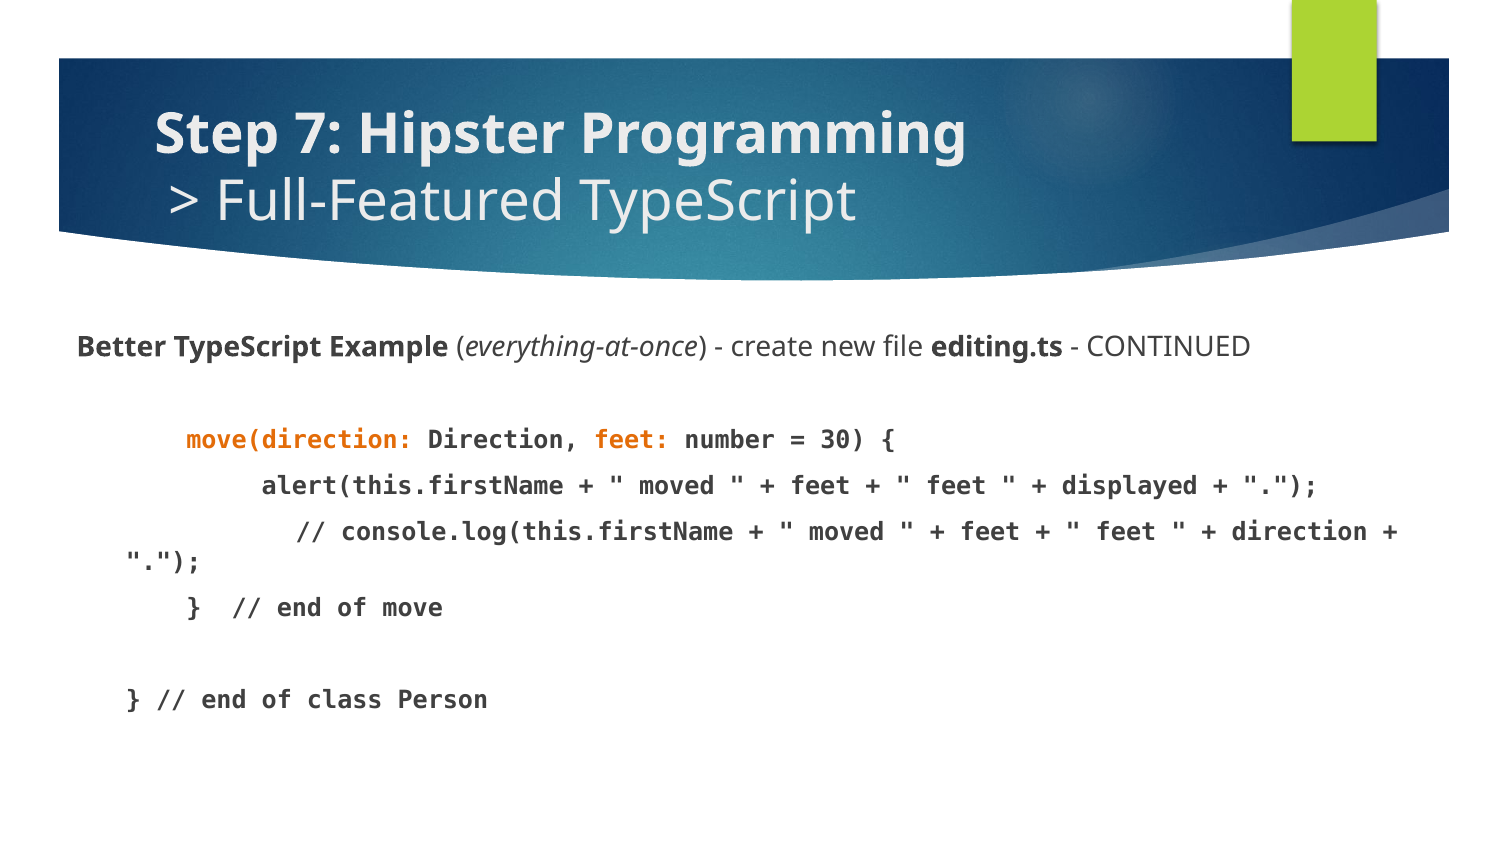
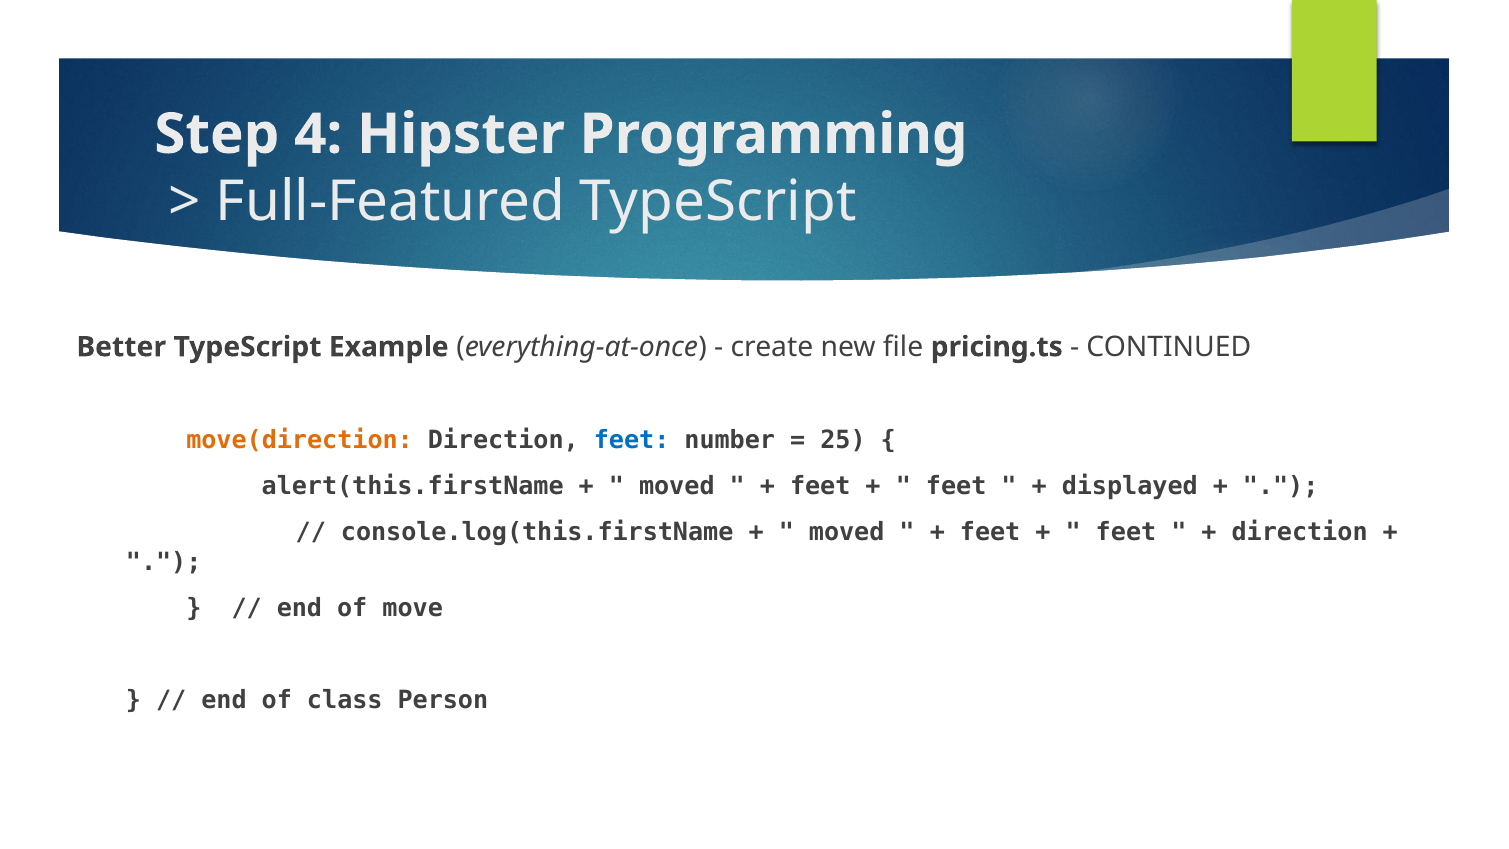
7: 7 -> 4 (318, 134)
editing.ts: editing.ts -> pricing.ts (997, 347)
feet colour: orange -> blue (632, 440)
30: 30 -> 25 (843, 440)
